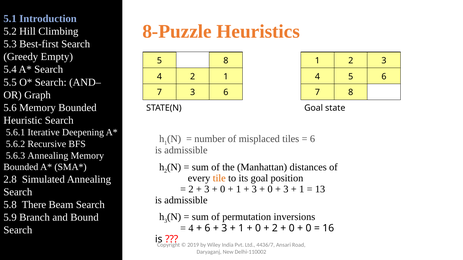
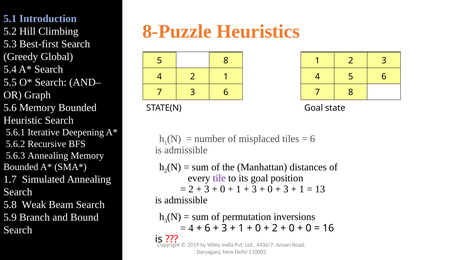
Empty: Empty -> Global (57, 57)
tile colour: orange -> purple (219, 179)
2.8: 2.8 -> 1.7 (10, 180)
There: There -> Weak (34, 205)
